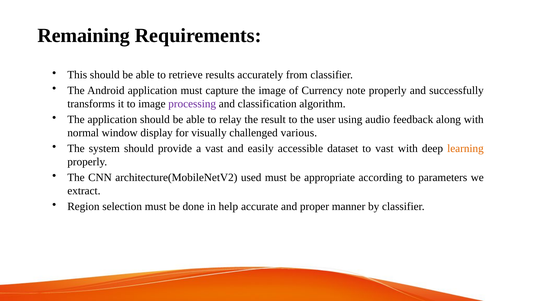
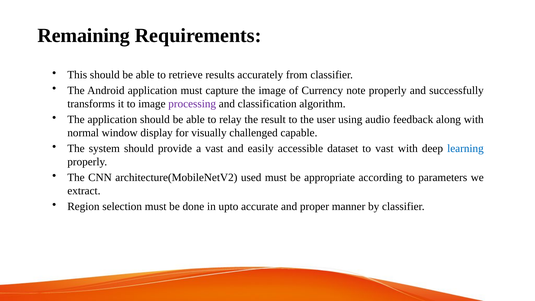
various: various -> capable (299, 133)
learning colour: orange -> blue (465, 148)
help: help -> upto (228, 207)
